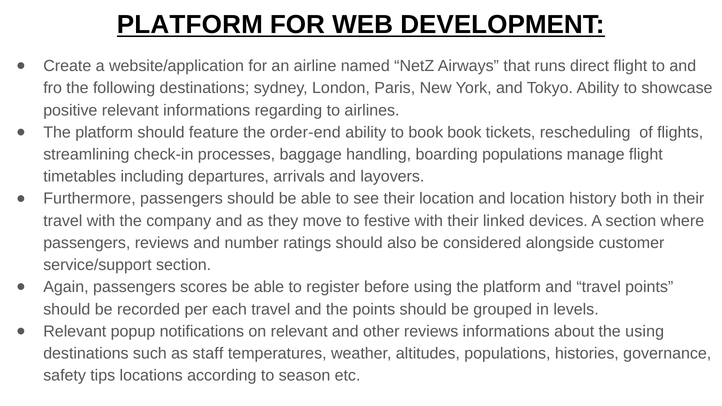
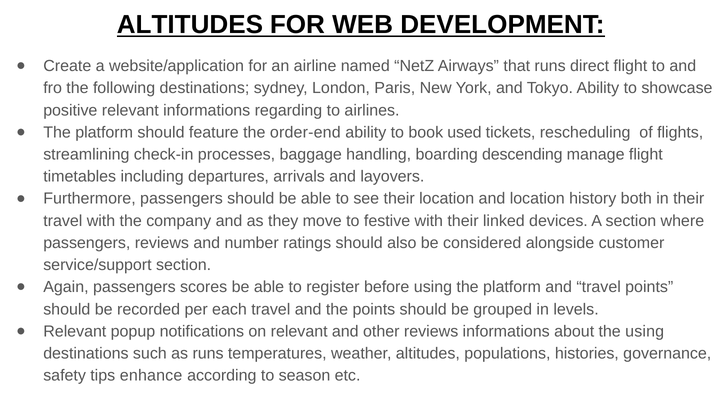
PLATFORM: PLATFORM -> ALTITUDES (190, 25)
book book: book -> used (464, 132)
boarding populations: populations -> descending (522, 155)
as staff: staff -> runs (208, 354)
locations: locations -> enhance (151, 376)
